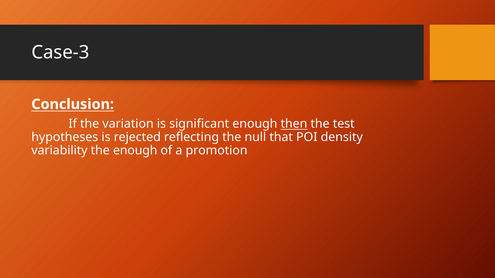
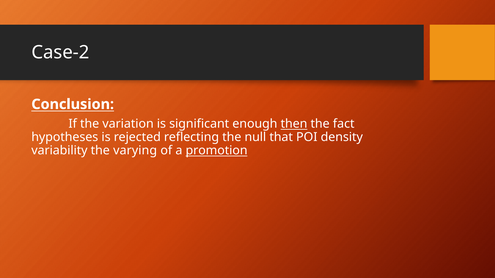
Case-3: Case-3 -> Case-2 (60, 52)
test: test -> fact (344, 124)
the enough: enough -> varying (135, 151)
promotion underline: none -> present (217, 151)
